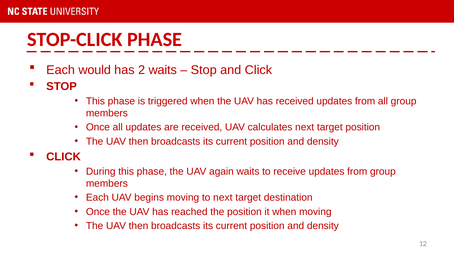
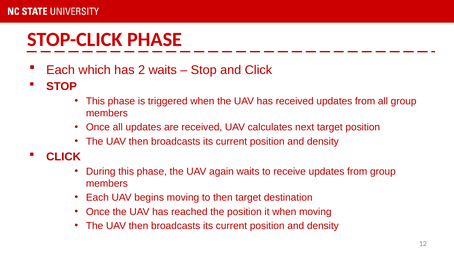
would: would -> which (95, 70)
to next: next -> then (223, 198)
